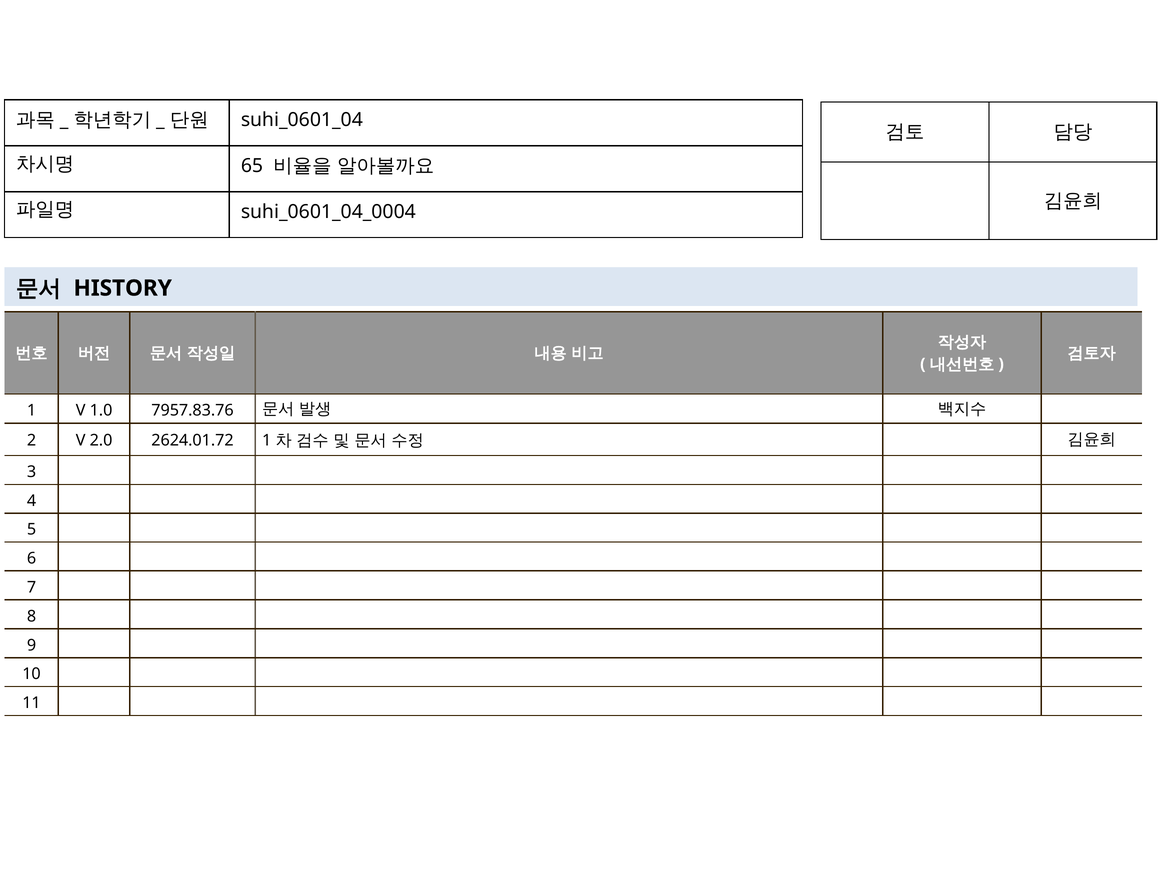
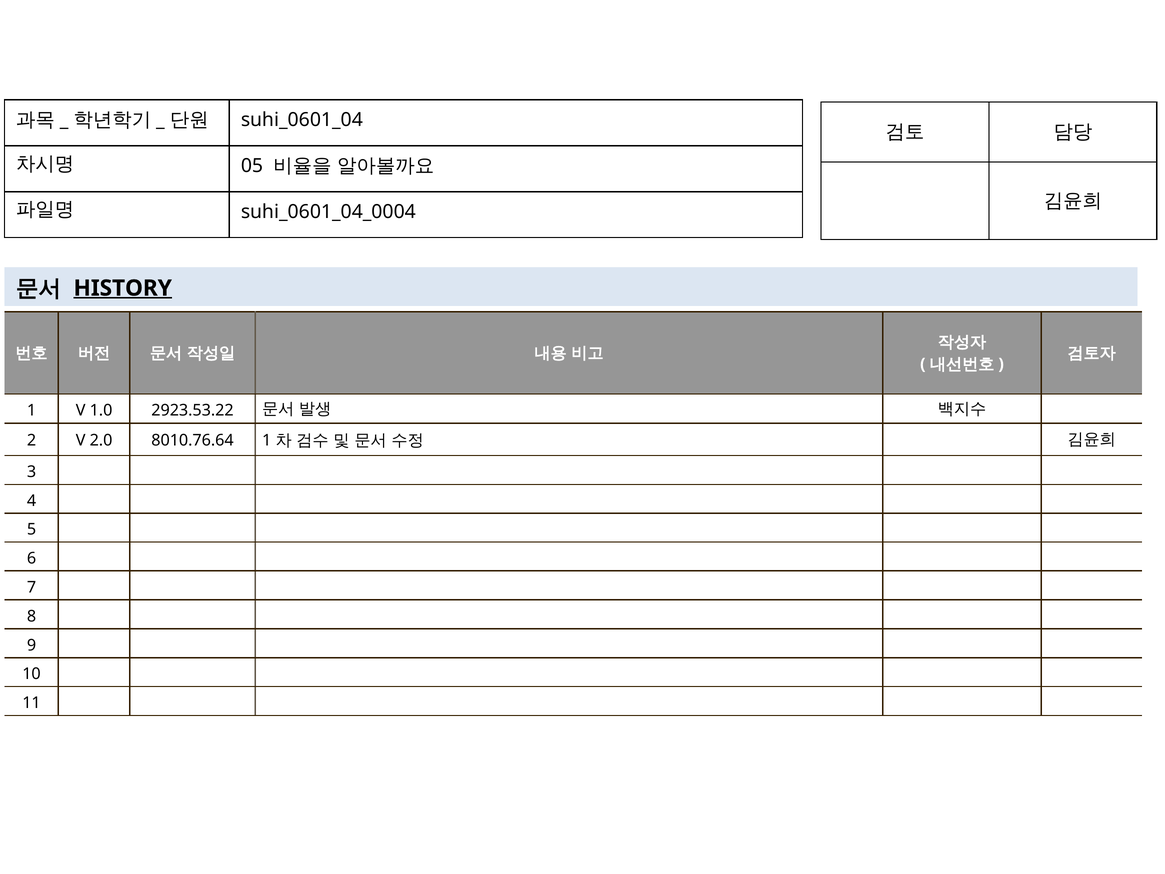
65: 65 -> 05 (252, 166)
HISTORY underline: none -> present (123, 288)
7957.83.76: 7957.83.76 -> 2923.53.22 (193, 410)
2624.01.72: 2624.01.72 -> 8010.76.64 (193, 440)
